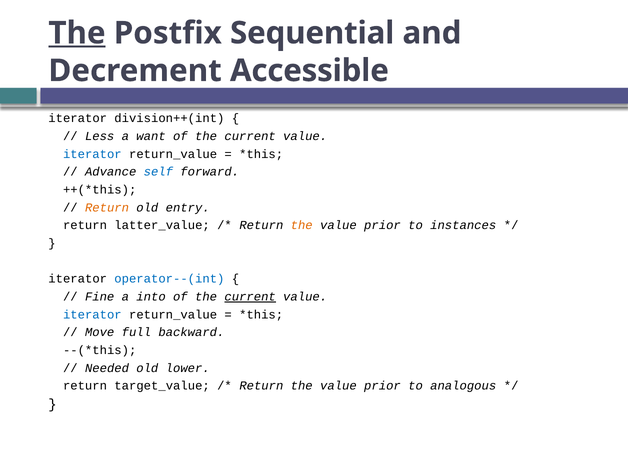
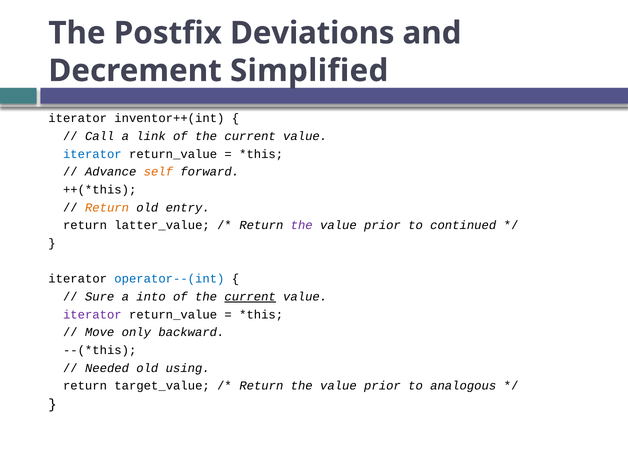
The underline: present -> none (77, 33)
Sequential: Sequential -> Deviations (312, 33)
Accessible: Accessible -> Simplified (309, 71)
division++(int: division++(int -> inventor++(int (169, 118)
Less: Less -> Call (100, 136)
want: want -> link (151, 136)
self colour: blue -> orange (158, 172)
the colour: orange -> purple (302, 225)
instances: instances -> continued (463, 225)
Fine: Fine -> Sure (100, 297)
iterator colour: blue -> purple (92, 314)
full: full -> only (136, 332)
lower: lower -> using (188, 368)
